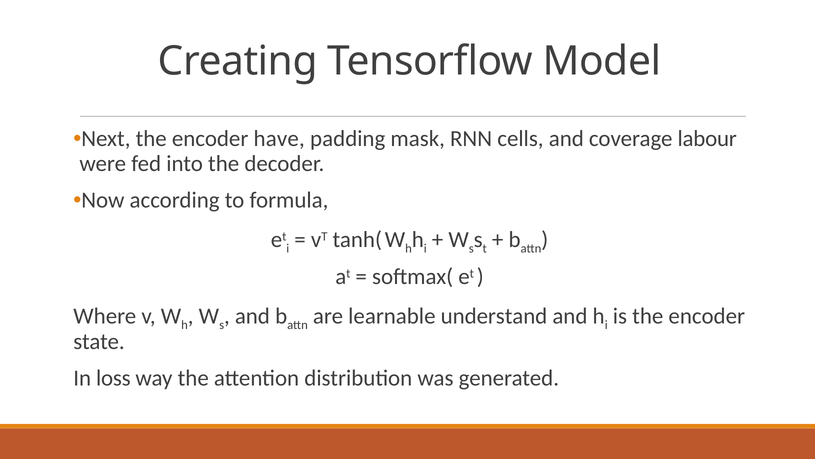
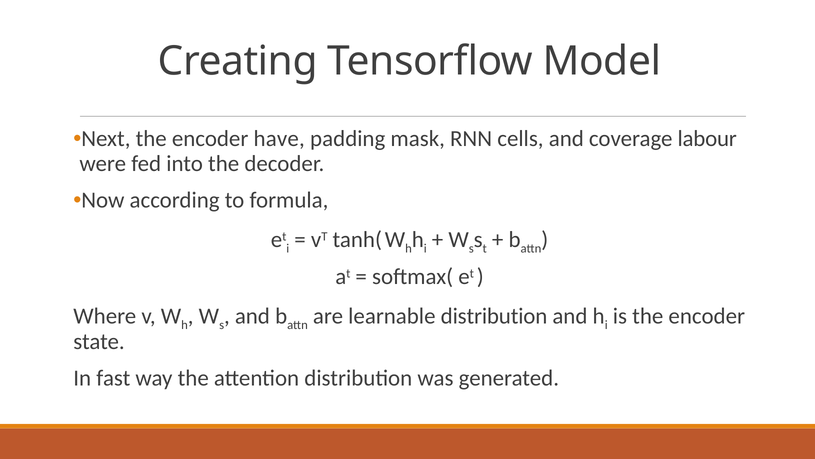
learnable understand: understand -> distribution (494, 316)
loss: loss -> fast (113, 378)
